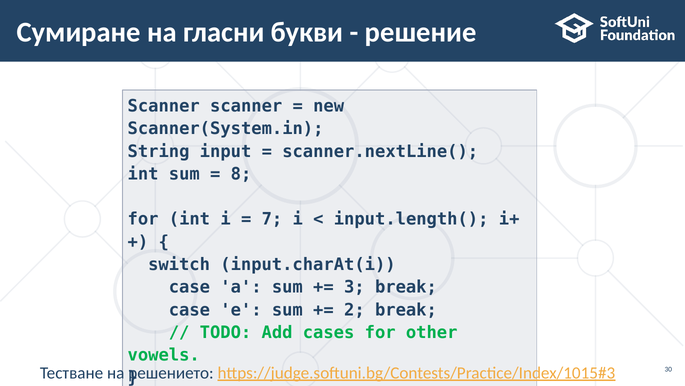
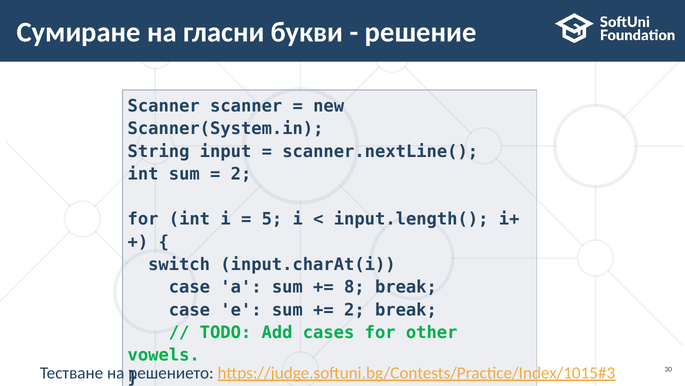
8: 8 -> 2 (241, 174)
7: 7 -> 5 (272, 219)
3: 3 -> 8 (354, 287)
